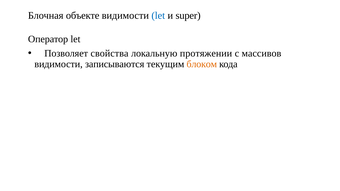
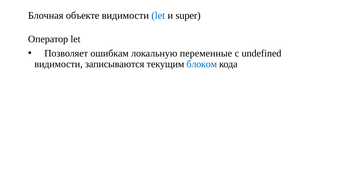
свойства: свойства -> ошибкам (110, 53)
протяжении: протяжении -> переменные (206, 53)
массивов: массивов -> undefined (262, 53)
блоком colour: orange -> blue (202, 64)
